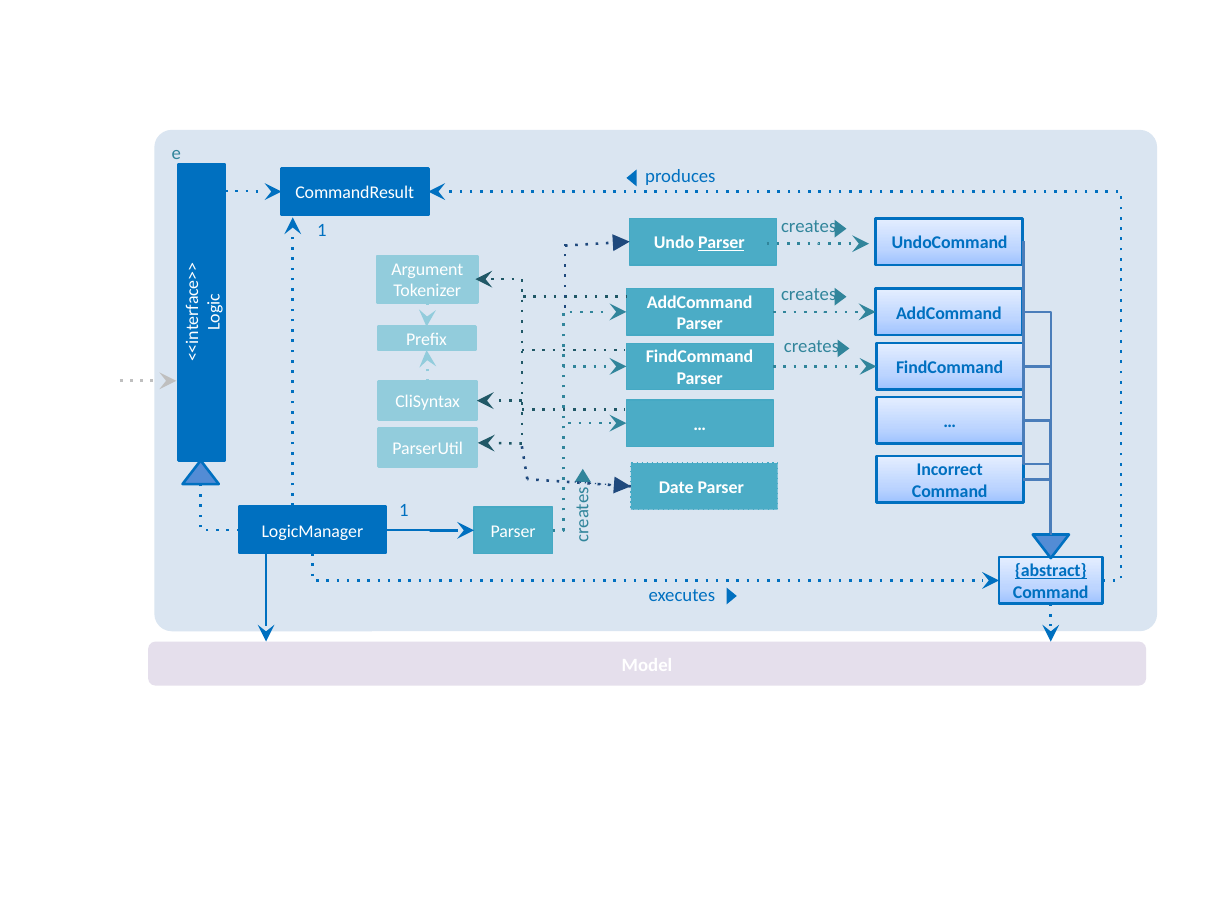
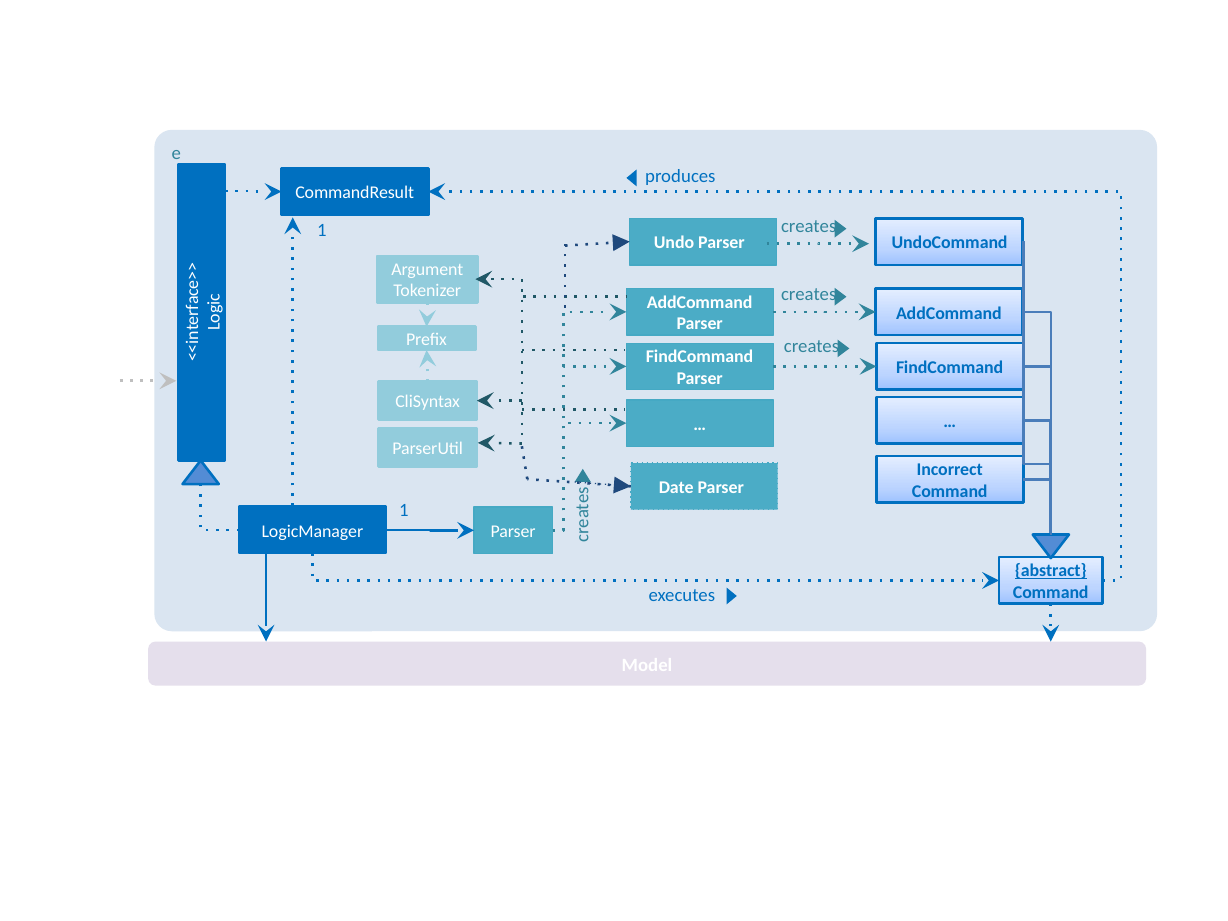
Parser underline: present -> none (721, 243)
